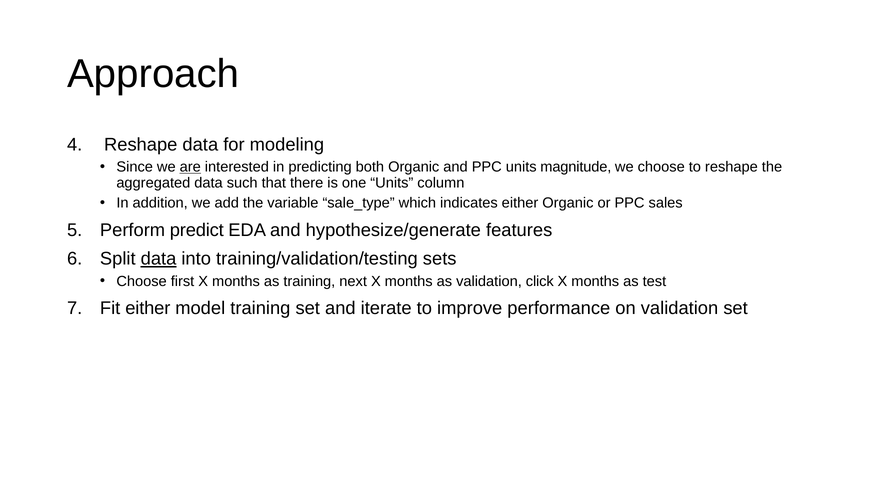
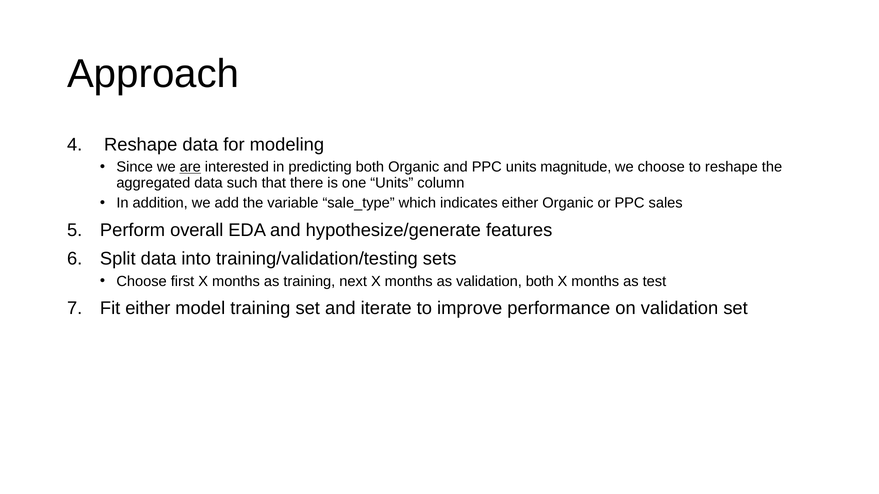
predict: predict -> overall (197, 230)
data underline: present -> none (159, 259)
validation click: click -> both (540, 281)
